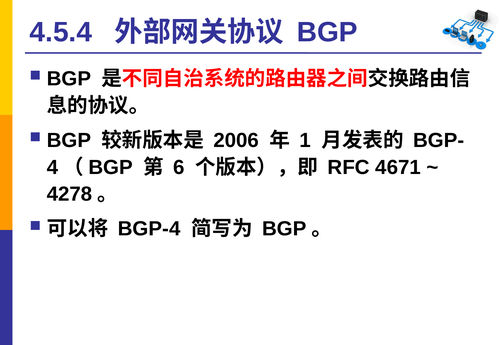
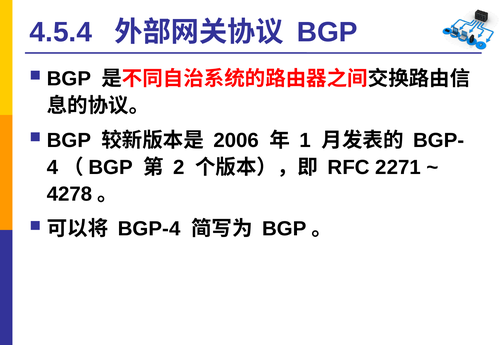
6: 6 -> 2 (179, 167)
4671: 4671 -> 2271 (398, 167)
